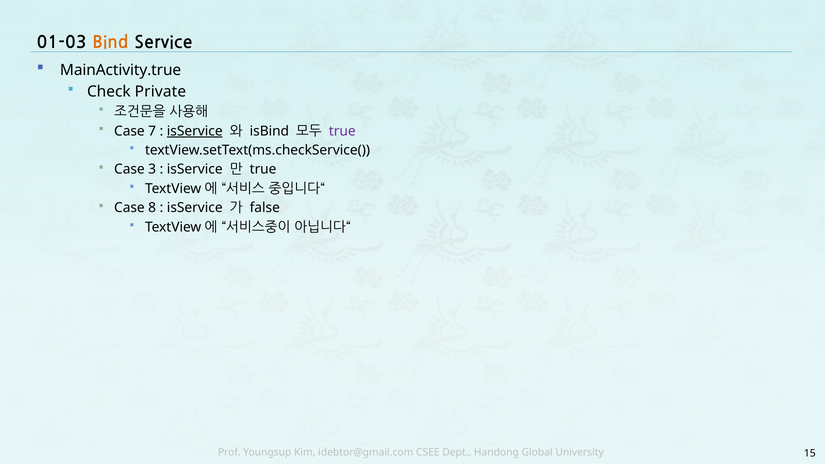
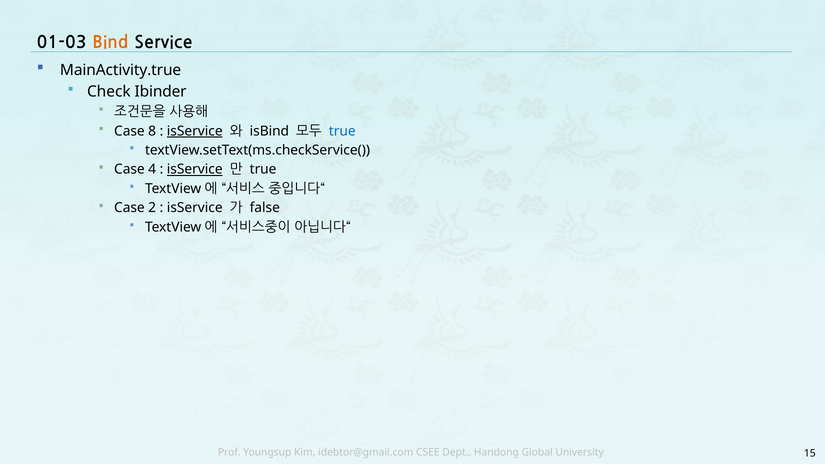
Private: Private -> Ibinder (161, 92)
7: 7 -> 8 (152, 131)
true colour: purple -> blue (342, 131)
3: 3 -> 4 (152, 169)
isService underline: none -> present (195, 169)
8: 8 -> 2 (152, 208)
